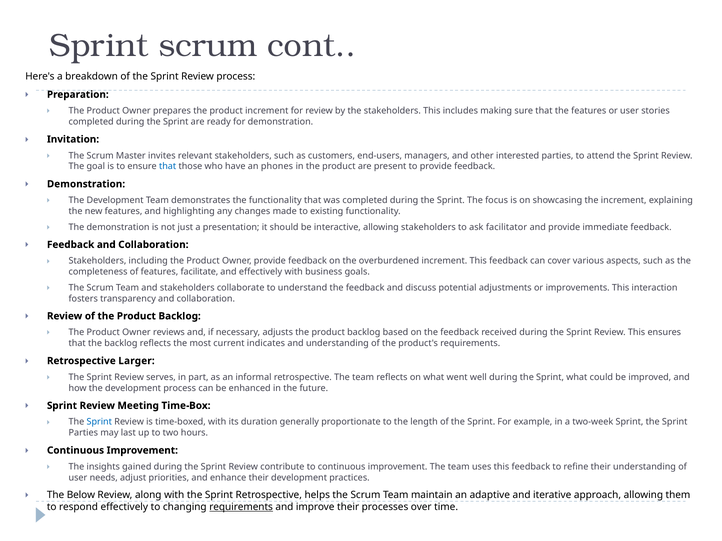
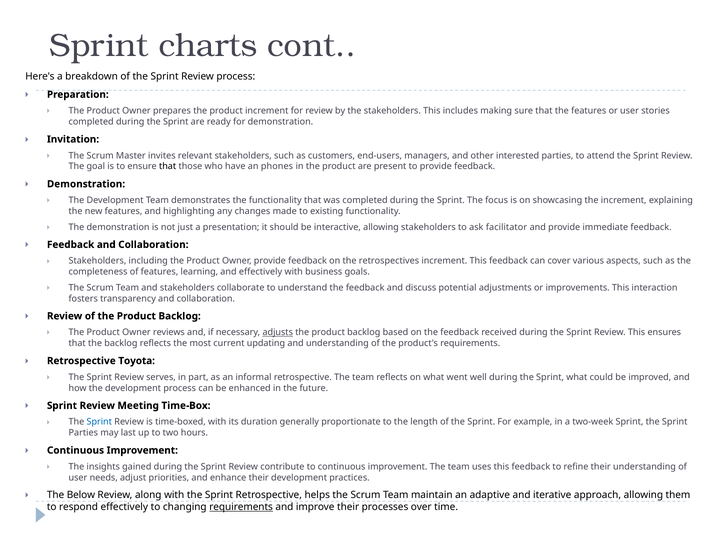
Sprint scrum: scrum -> charts (208, 46)
that colour: blue -> black (168, 167)
overburdened: overburdened -> retrospectives (389, 261)
facilitate: facilitate -> learning (199, 272)
adjusts underline: none -> present (278, 333)
indicates: indicates -> updating (266, 344)
Larger: Larger -> Toyota (137, 361)
